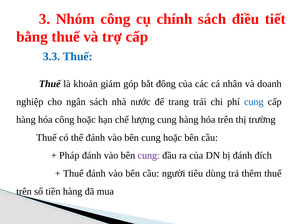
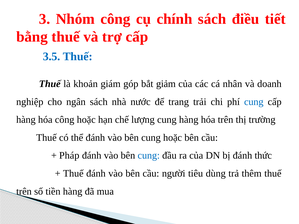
3.3: 3.3 -> 3.5 (52, 57)
đông: đông -> giảm (166, 84)
cung colour: purple -> blue (149, 156)
đích: đích -> thức (263, 156)
